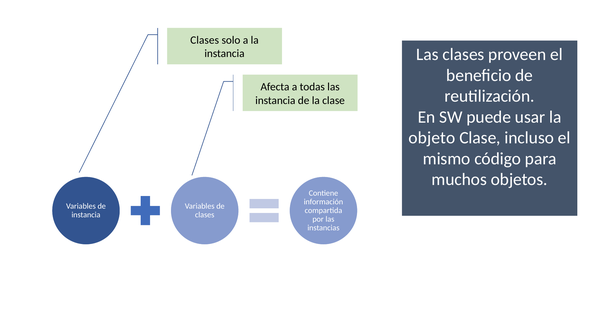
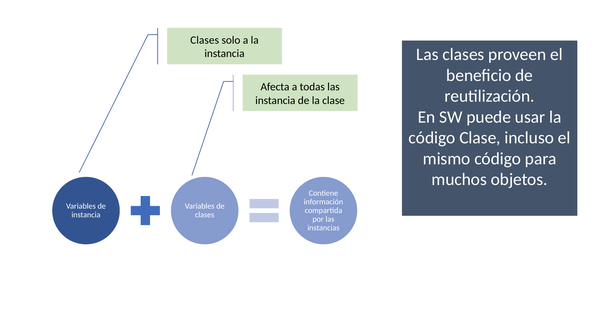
objeto: objeto -> código (432, 138)
